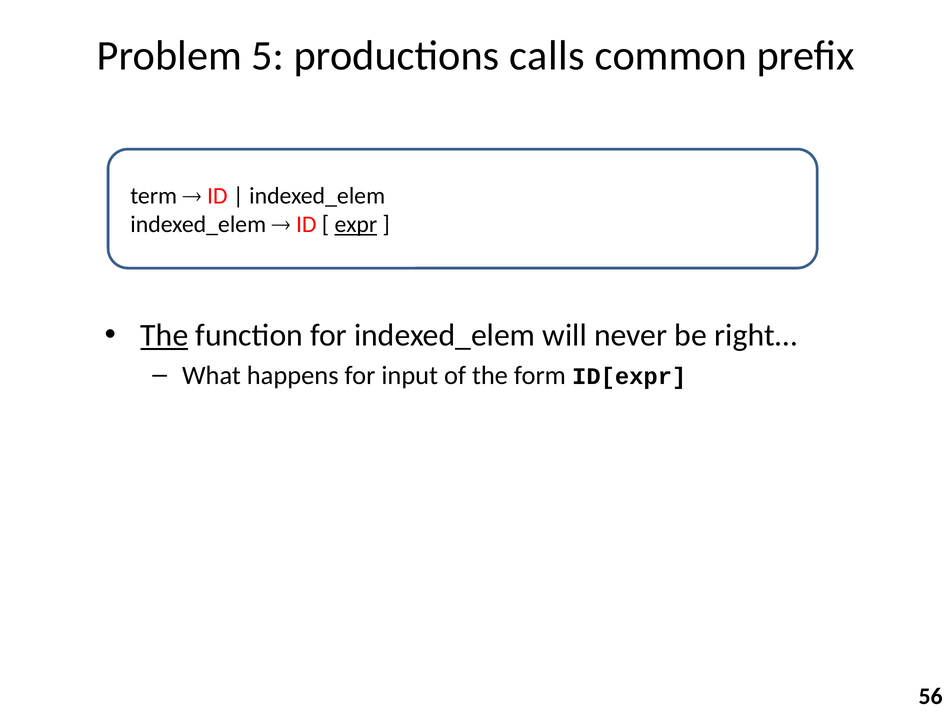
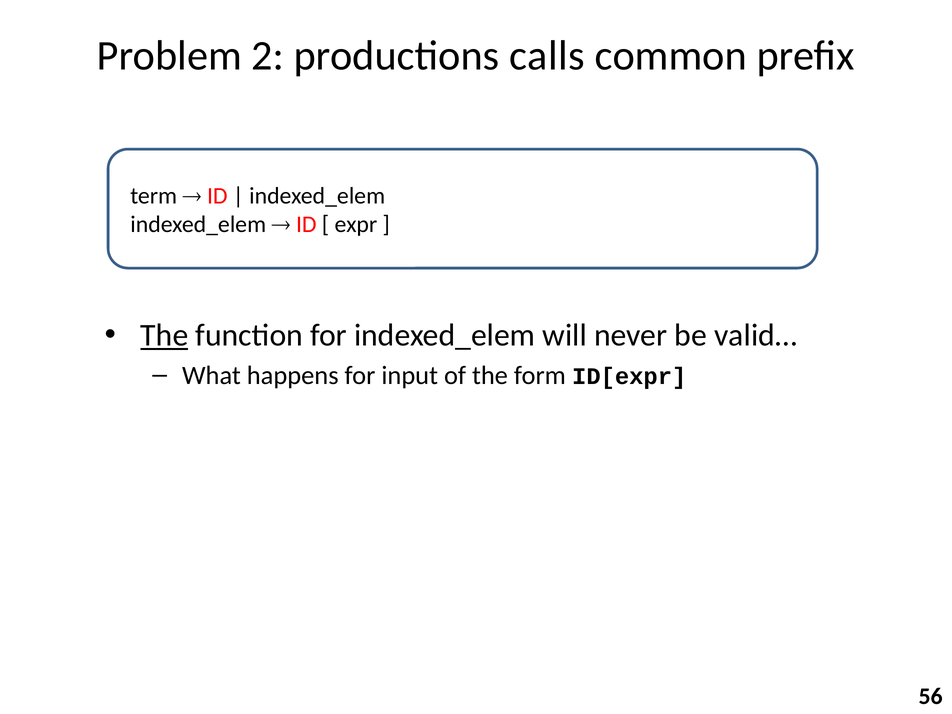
5: 5 -> 2 (268, 56)
expr underline: present -> none (356, 225)
right…: right… -> valid… (756, 335)
